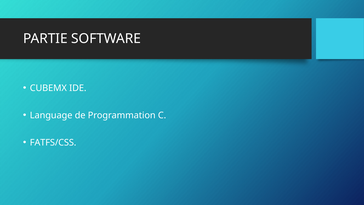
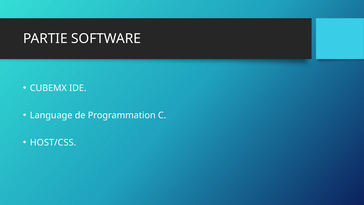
FATFS/CSS: FATFS/CSS -> HOST/CSS (53, 142)
